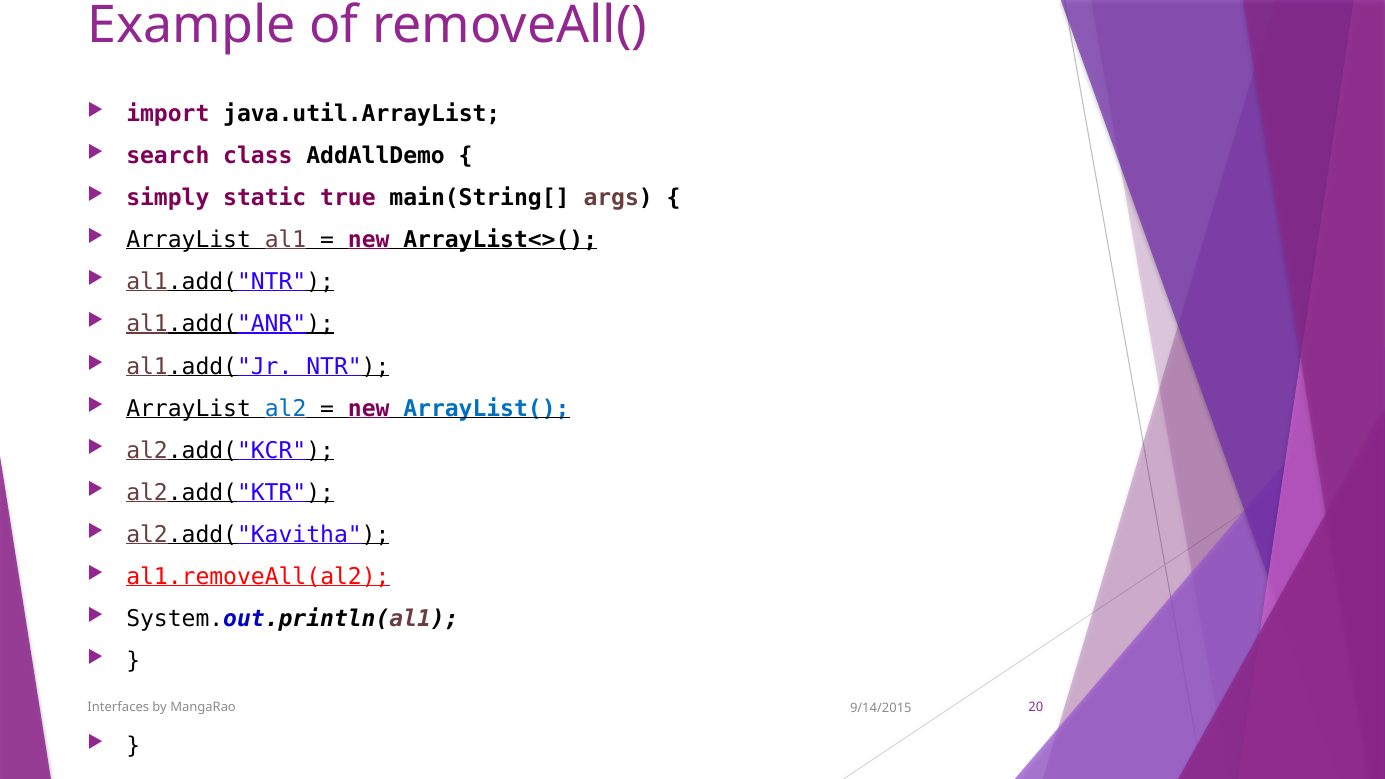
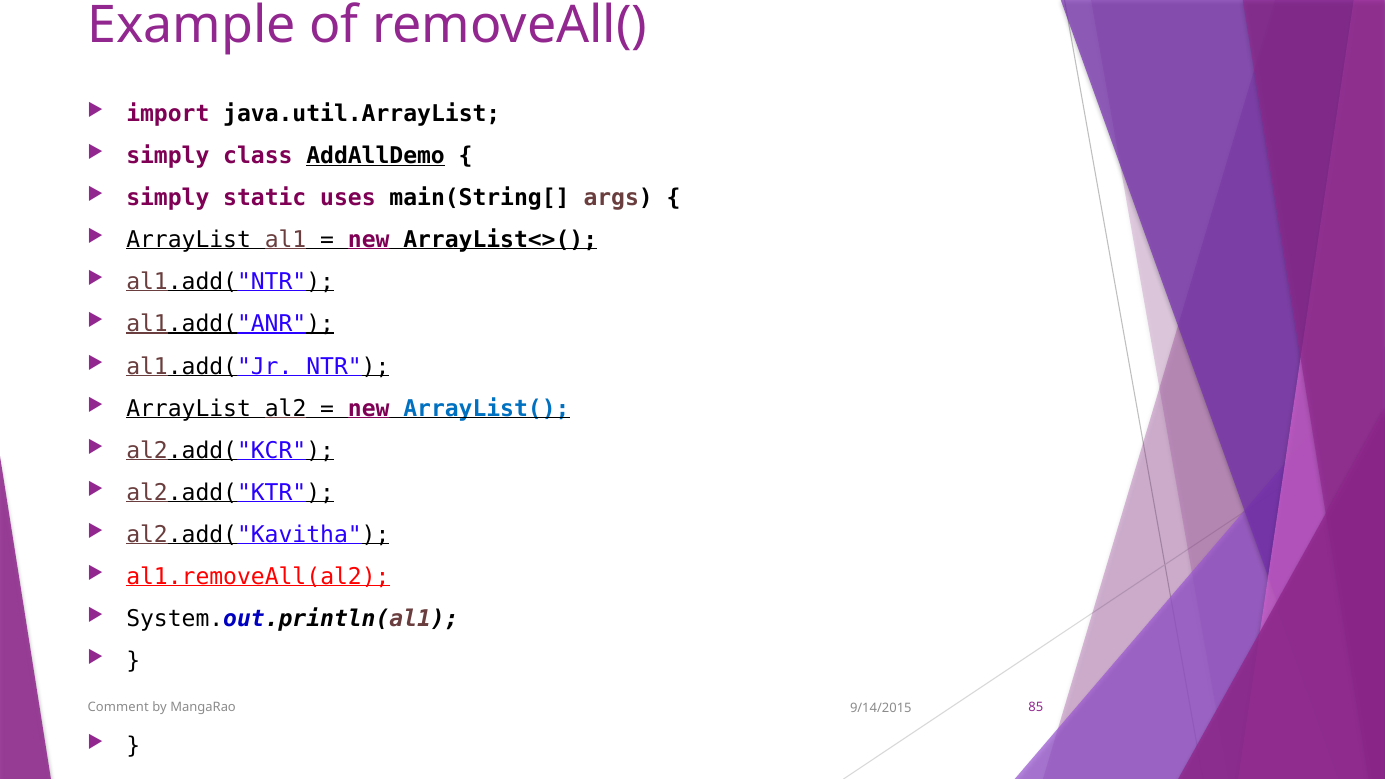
search: search -> simply (168, 156)
AddAllDemo underline: none -> present (376, 156)
true: true -> uses (348, 198)
al2 colour: blue -> black (286, 409)
Interfaces: Interfaces -> Comment (118, 707)
20: 20 -> 85 (1036, 707)
